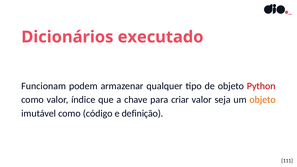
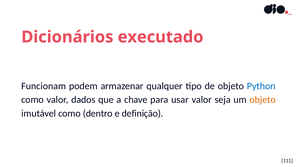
Python colour: red -> blue (261, 86)
índice: índice -> dados (83, 100)
criar: criar -> usar (180, 100)
código: código -> dentro (98, 113)
